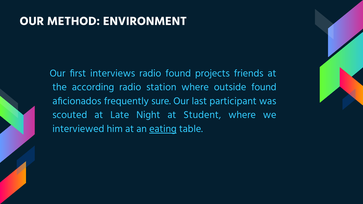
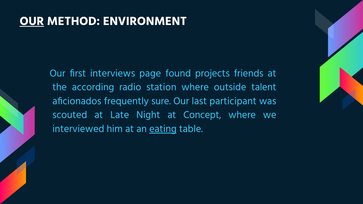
OUR underline: none -> present (32, 21)
interviews radio: radio -> page (150, 73)
outside found: found -> talent (264, 87)
Student: Student -> Concept (202, 115)
